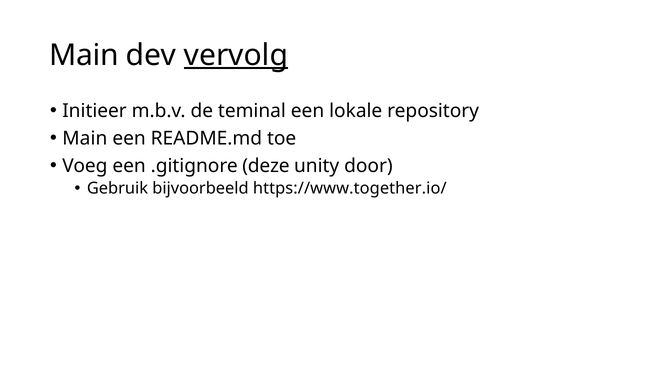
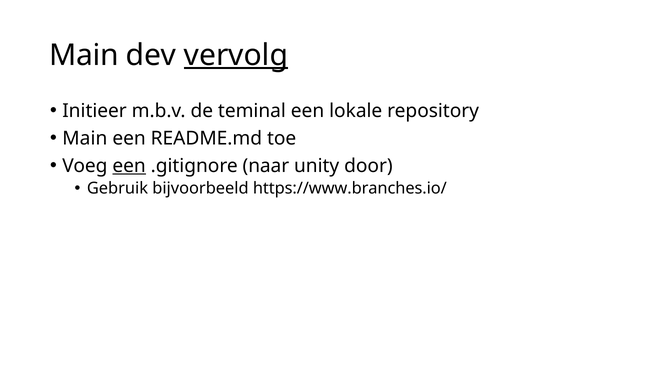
een underline: none -> present (129, 166)
deze: deze -> naar (266, 166)
https://www.together.io/: https://www.together.io/ -> https://www.branches.io/ (350, 189)
